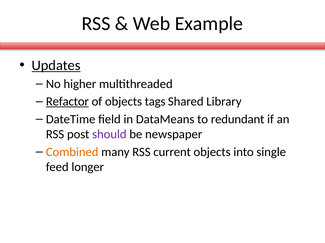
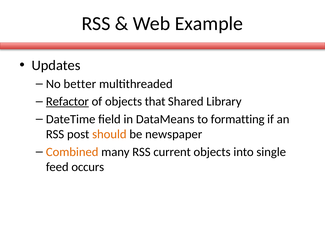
Updates underline: present -> none (56, 66)
higher: higher -> better (80, 84)
tags: tags -> that (155, 102)
redundant: redundant -> formatting (238, 120)
should colour: purple -> orange (109, 135)
longer: longer -> occurs (88, 168)
